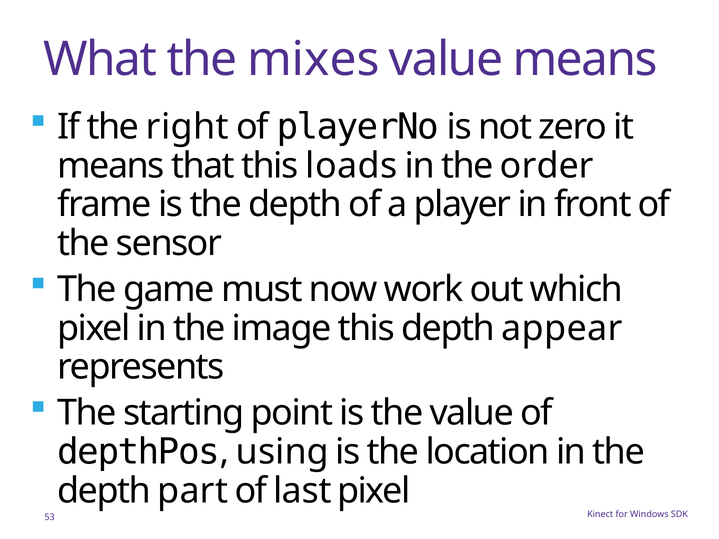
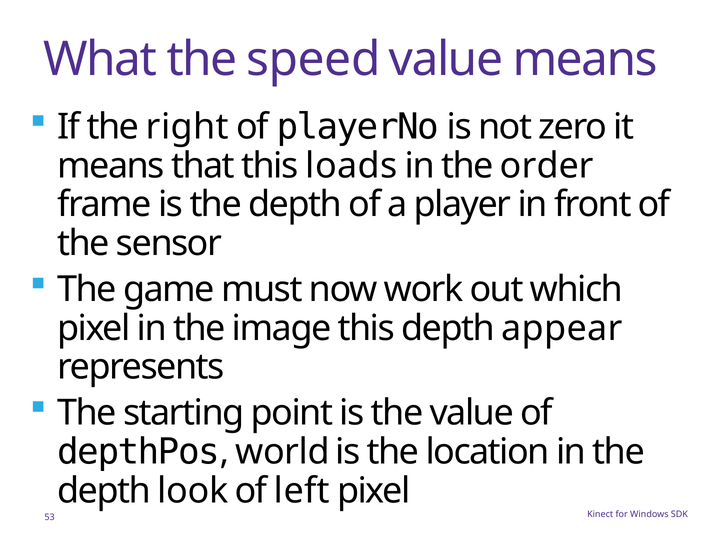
mixes: mixes -> speed (313, 60)
using: using -> world (283, 452)
part: part -> look (193, 491)
last: last -> left (302, 491)
